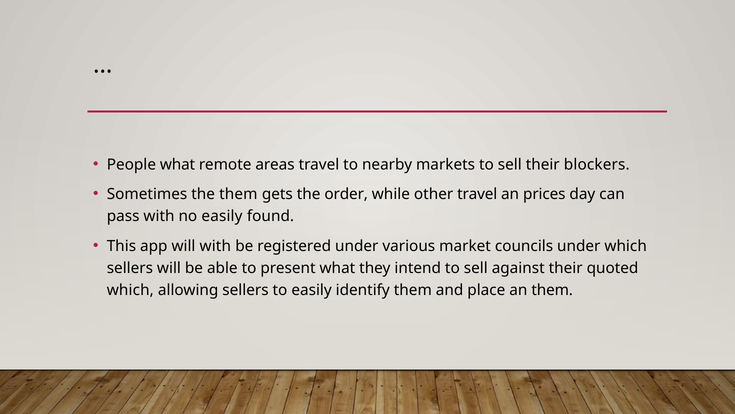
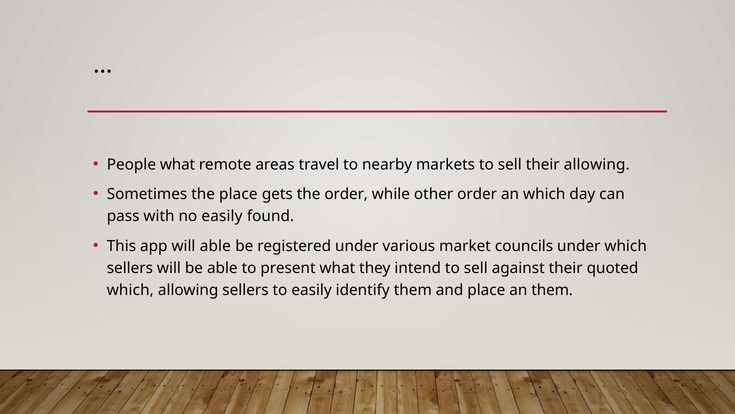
their blockers: blockers -> allowing (597, 164)
the them: them -> place (238, 194)
other travel: travel -> order (477, 194)
an prices: prices -> which (544, 194)
will with: with -> able (215, 246)
